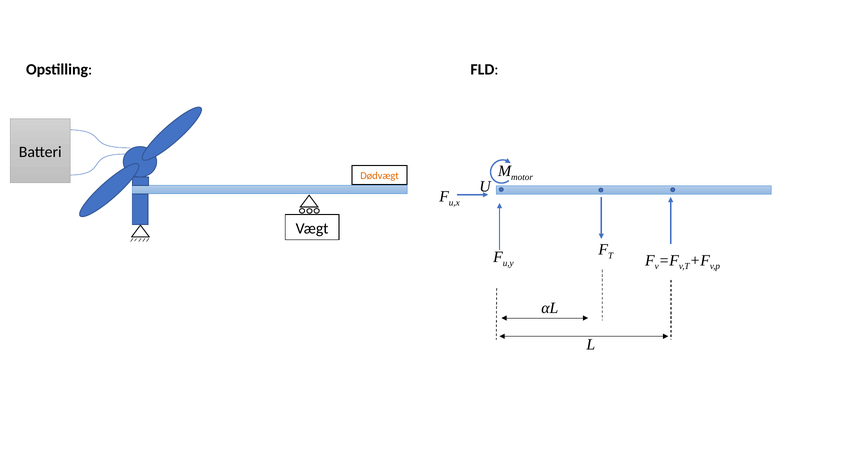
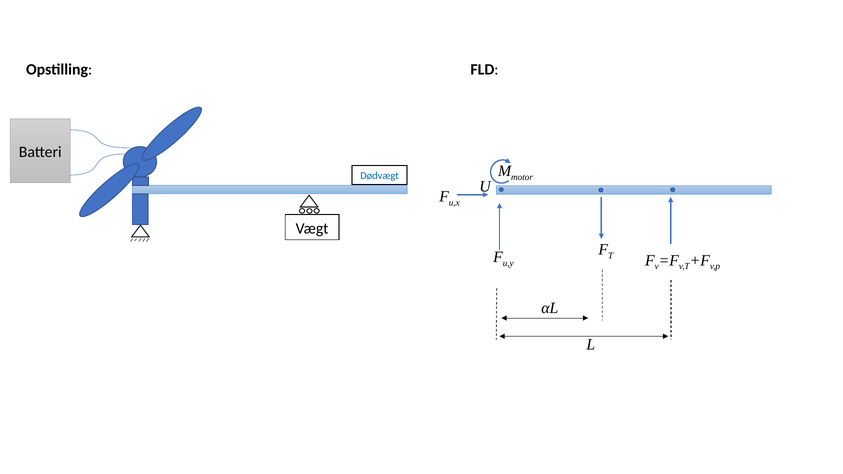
Dødvægt colour: orange -> blue (380, 176)
